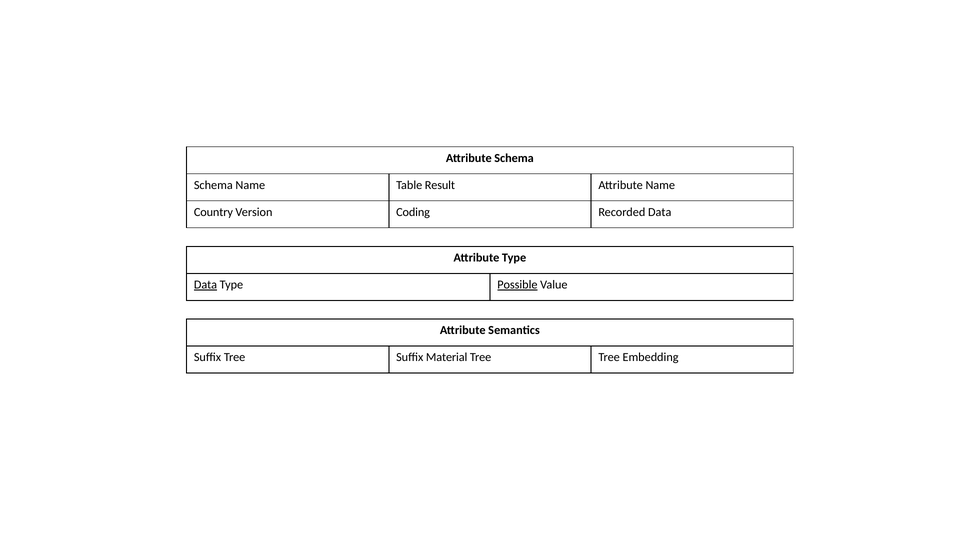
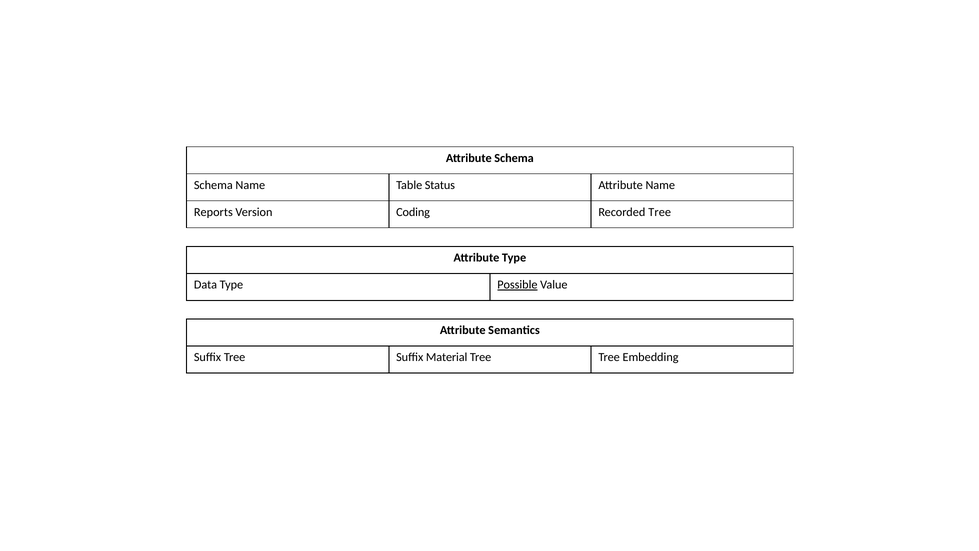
Result: Result -> Status (440, 185)
Country: Country -> Reports (213, 212)
Recorded Data: Data -> Tree (660, 212)
Data underline: present -> none (205, 285)
